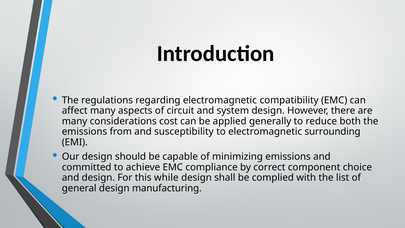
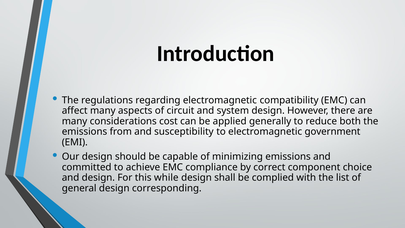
surrounding: surrounding -> government (333, 132)
manufacturing: manufacturing -> corresponding (167, 188)
